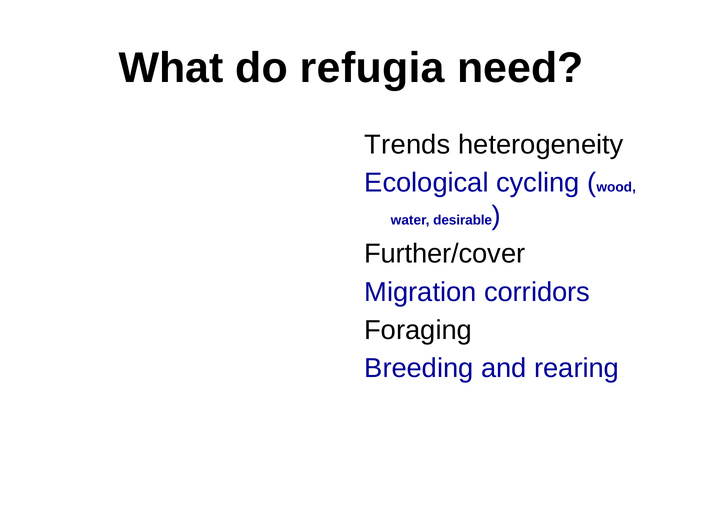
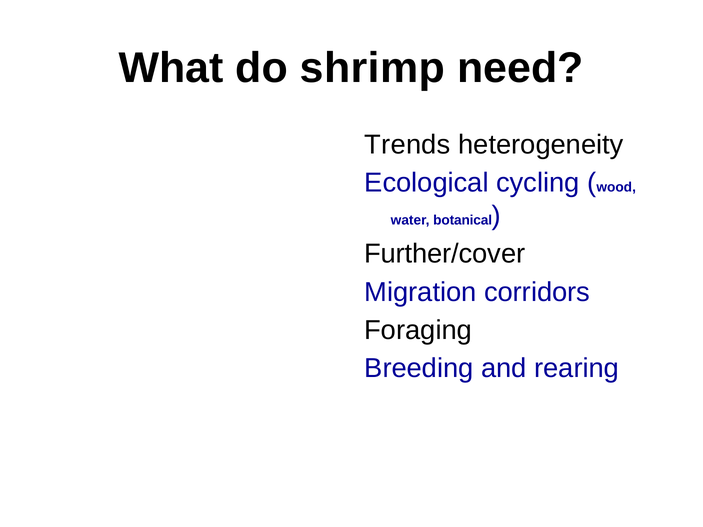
refugia: refugia -> shrimp (372, 68)
desirable: desirable -> botanical (463, 220)
